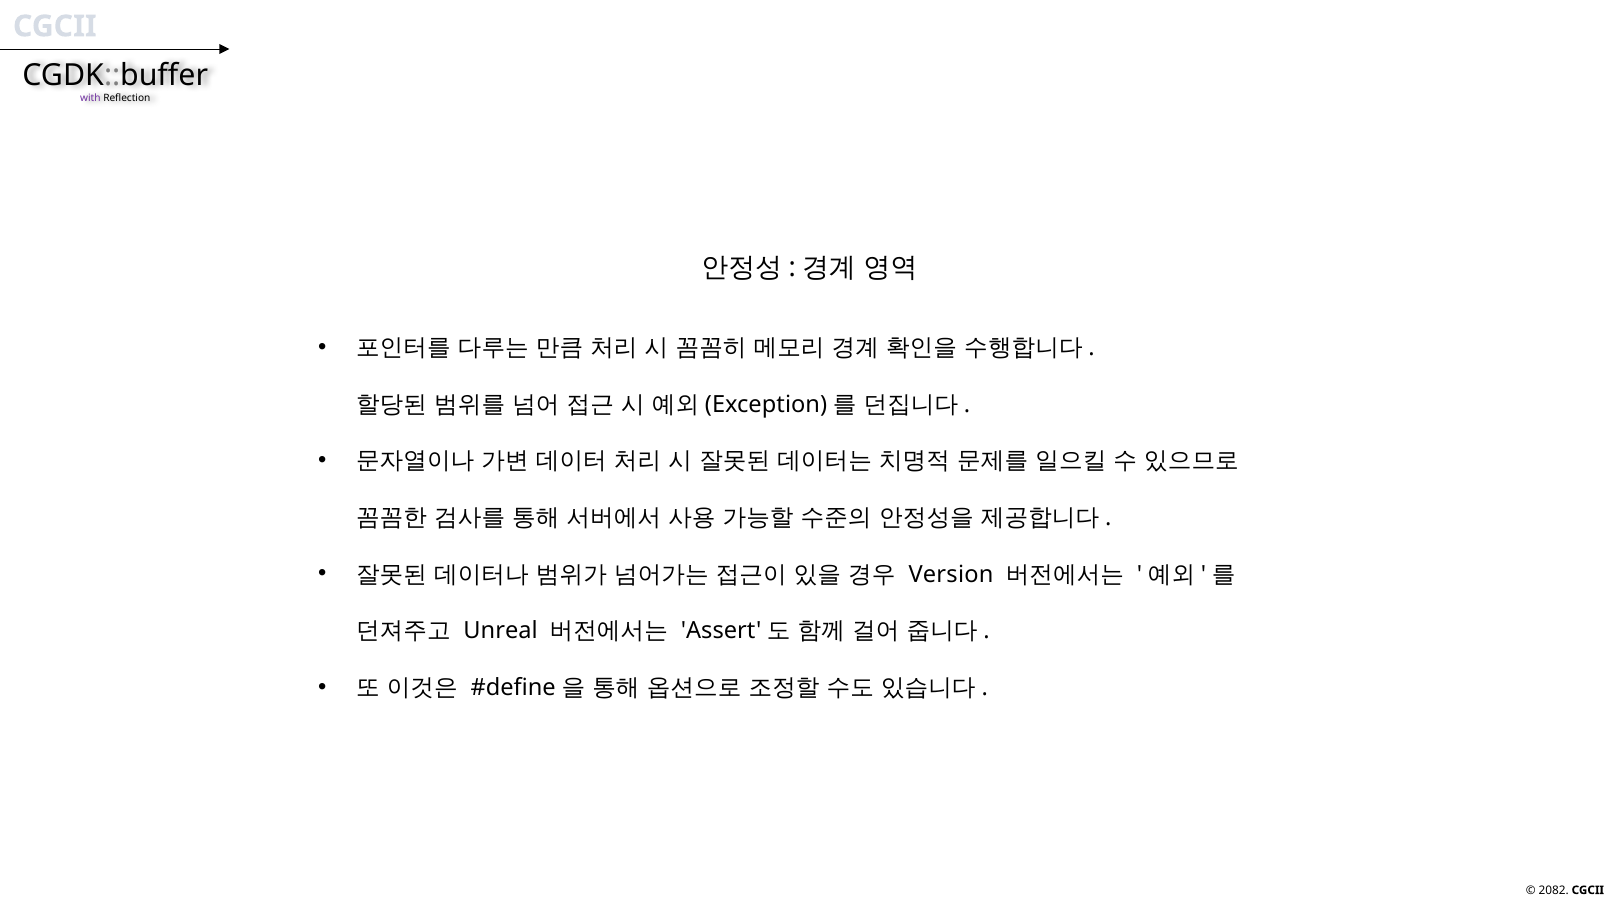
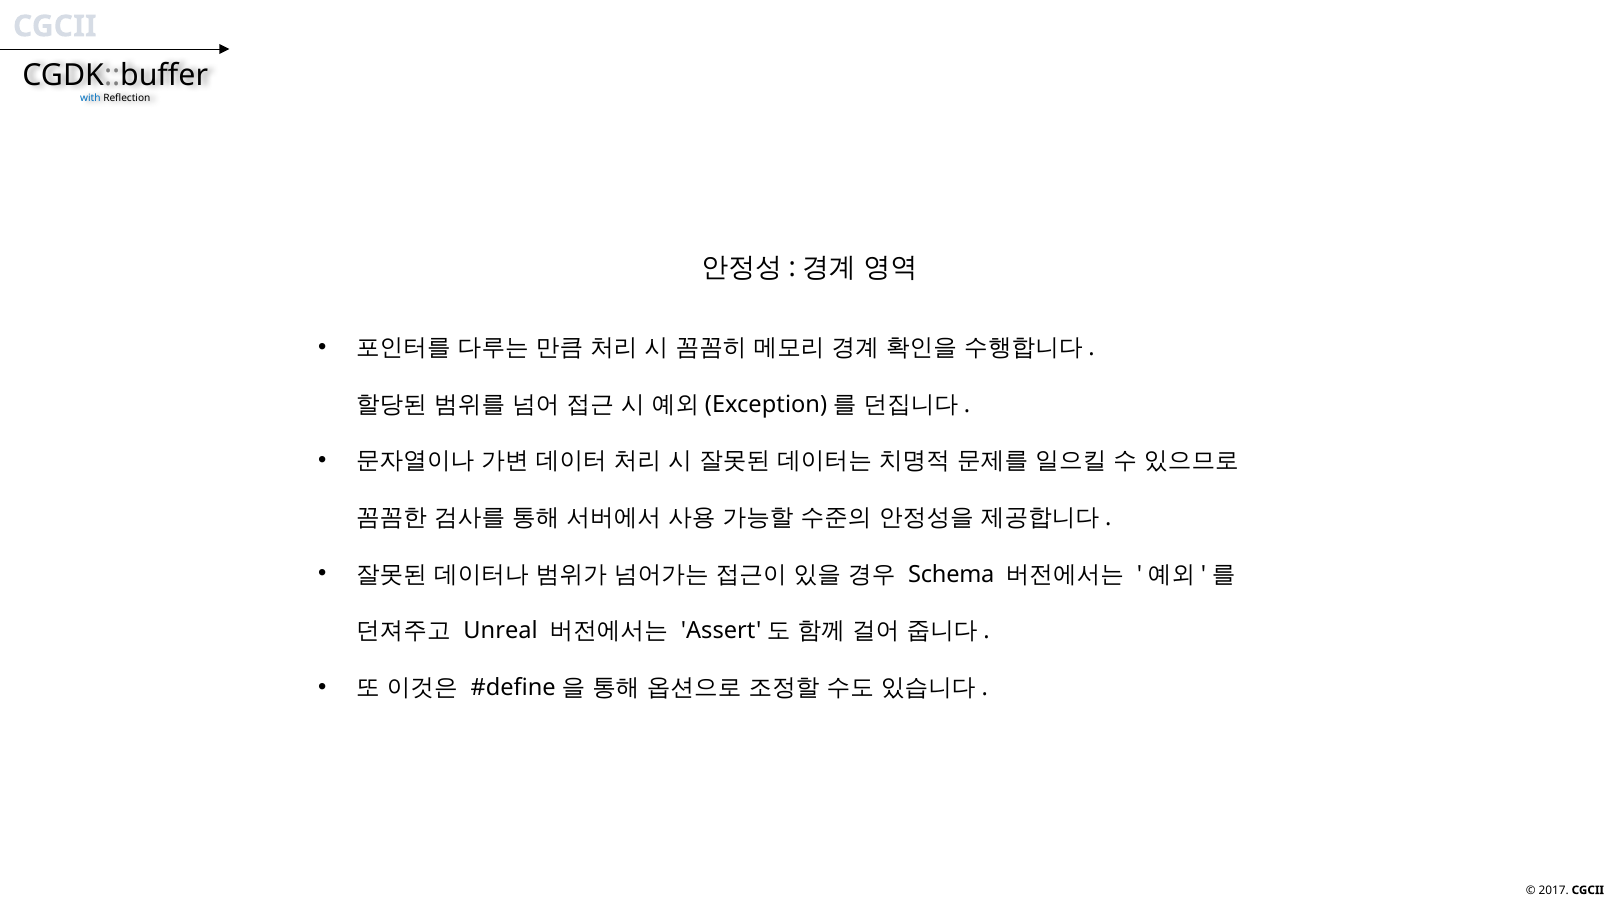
with colour: purple -> blue (90, 98)
Version: Version -> Schema (951, 574)
2082: 2082 -> 2017 (1554, 890)
